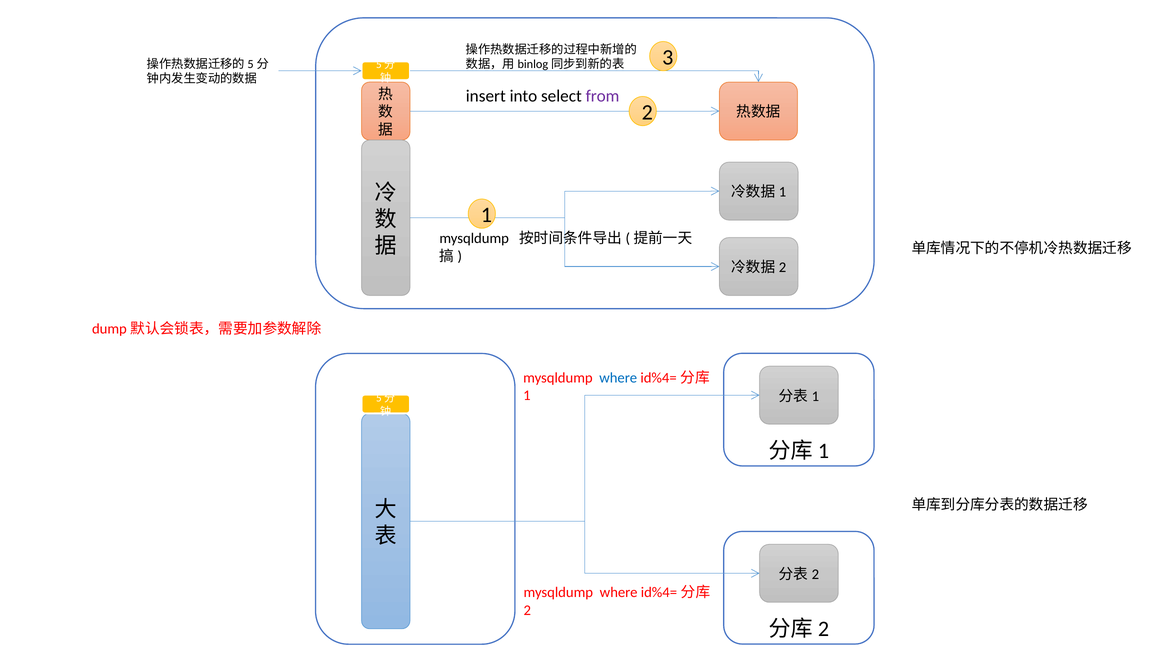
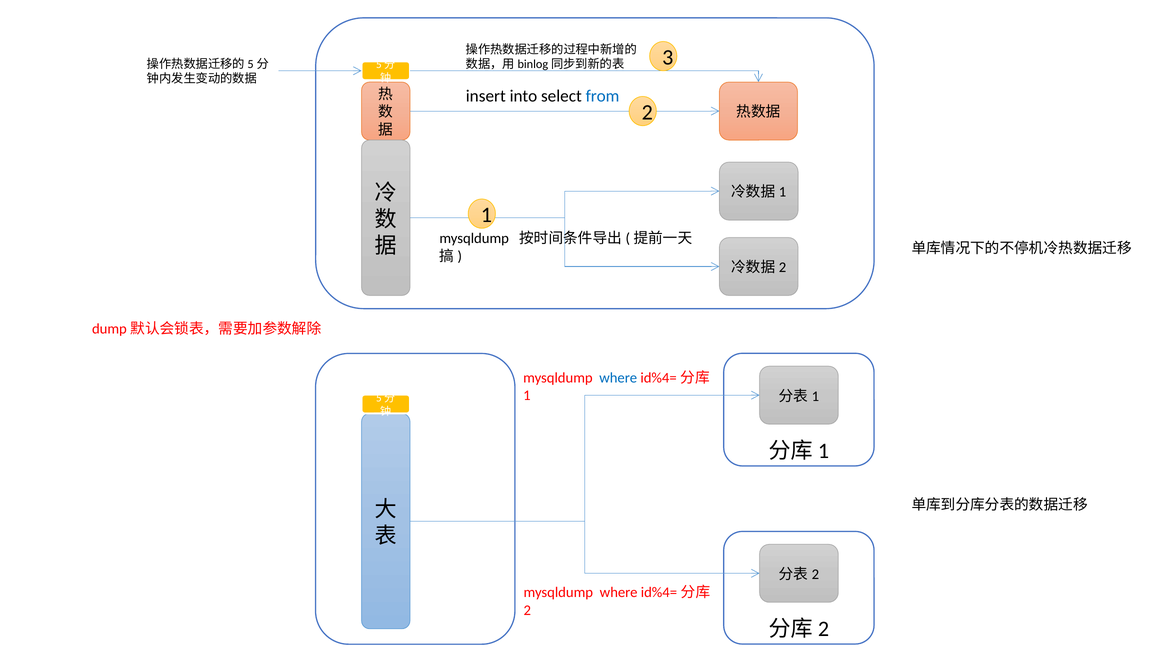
from colour: purple -> blue (603, 96)
